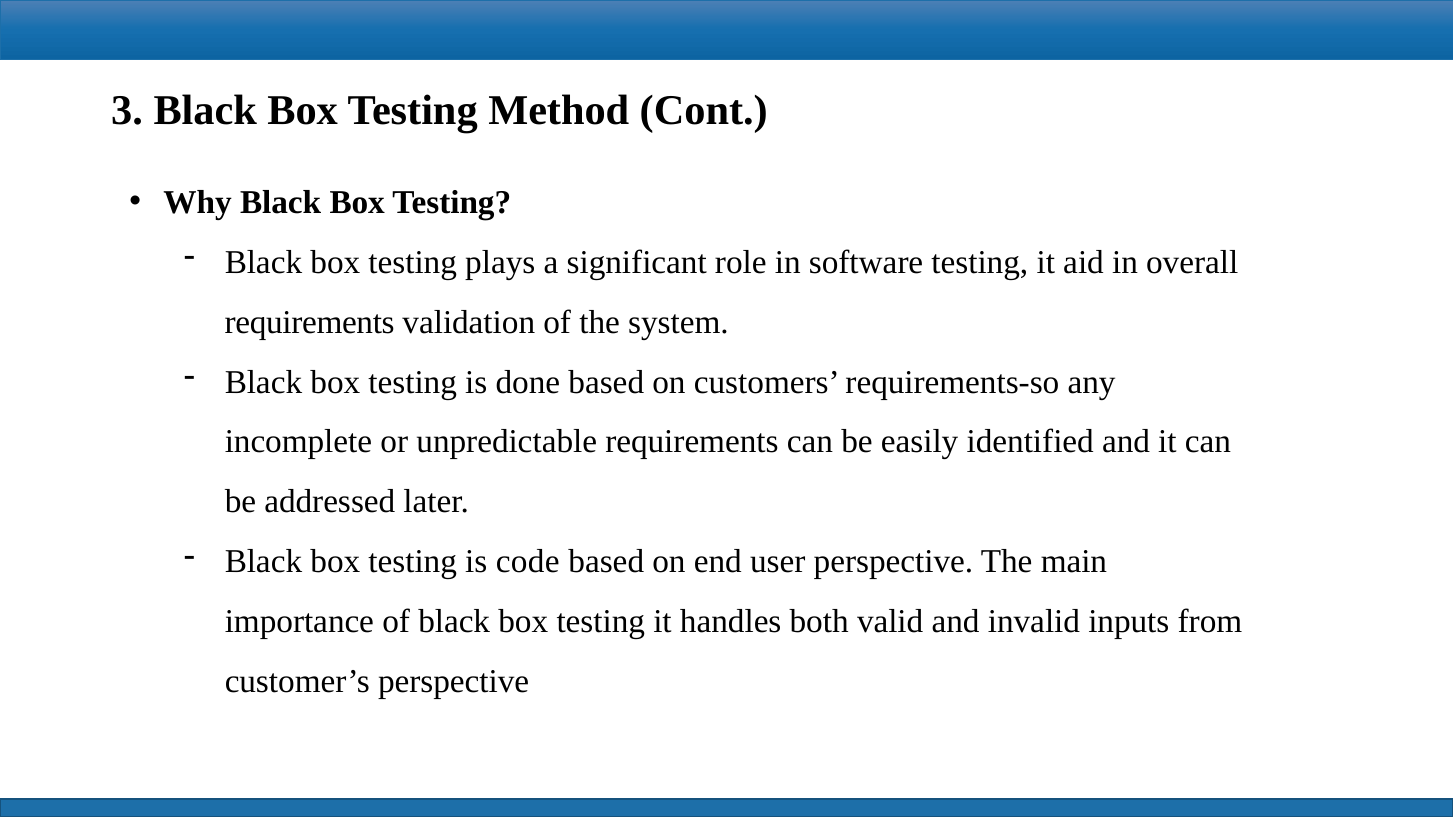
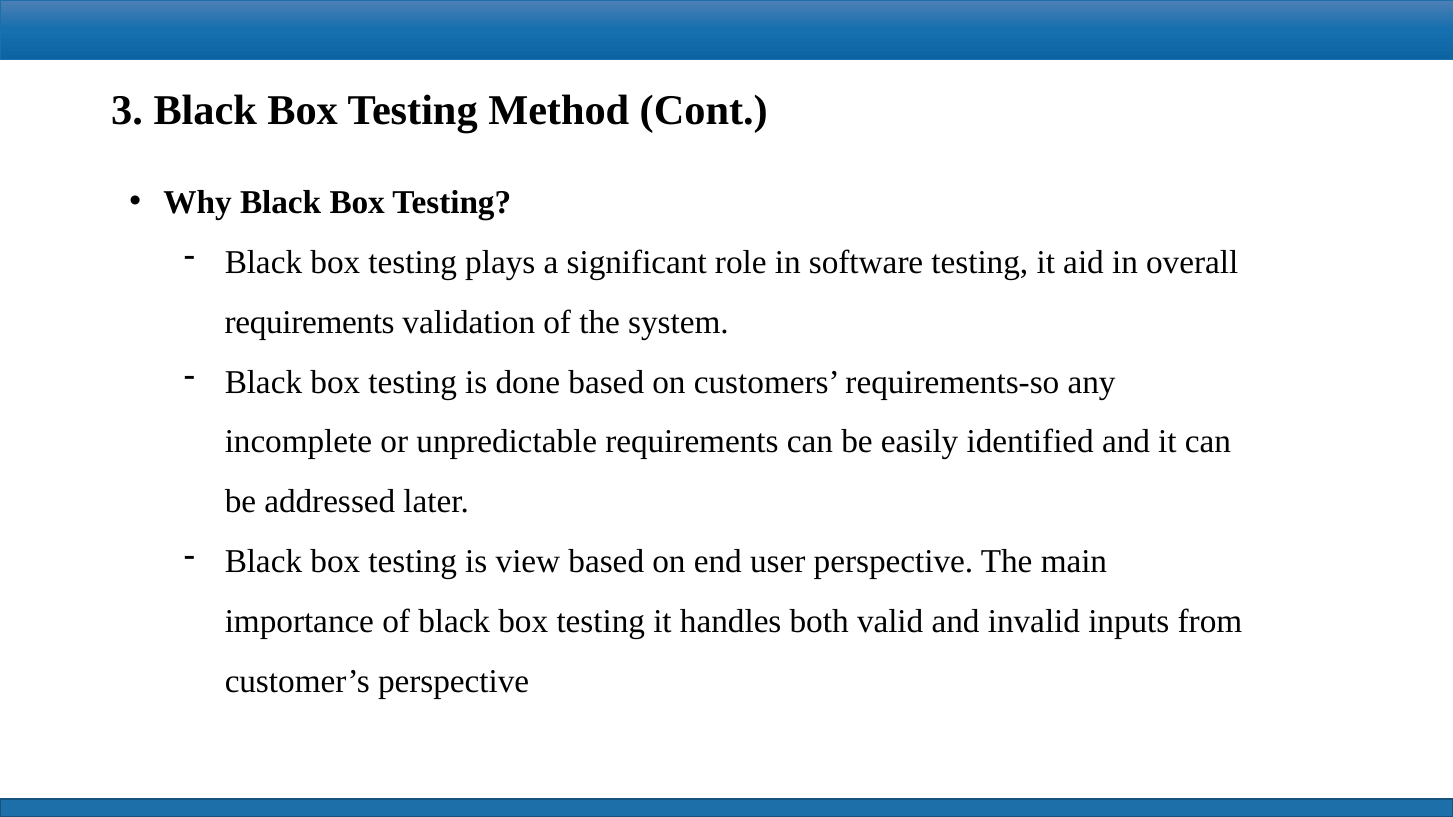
code: code -> view (528, 562)
